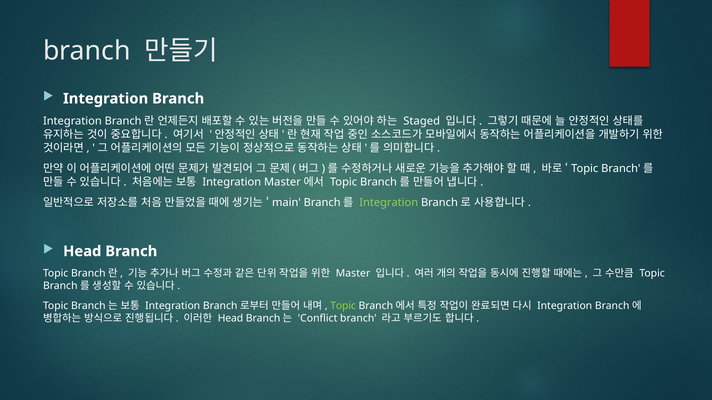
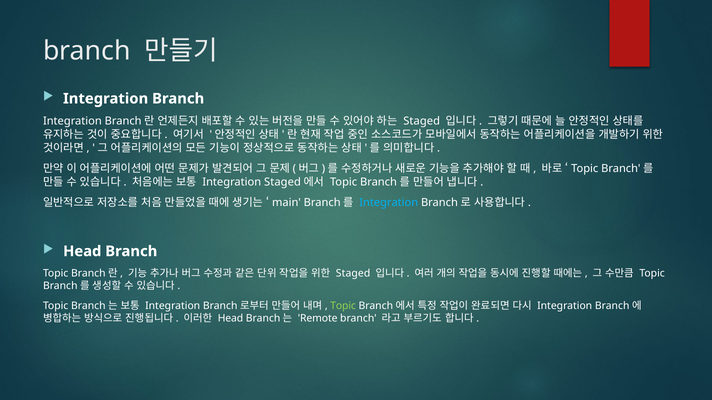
Integration Master: Master -> Staged (282, 182)
Integration colour: light green -> light blue (389, 203)
Master: Master -> Staged (353, 274)
Conflict: Conflict -> Remote (318, 319)
